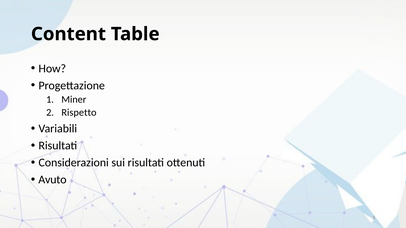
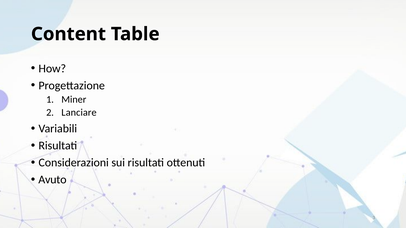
Rispetto: Rispetto -> Lanciare (79, 113)
